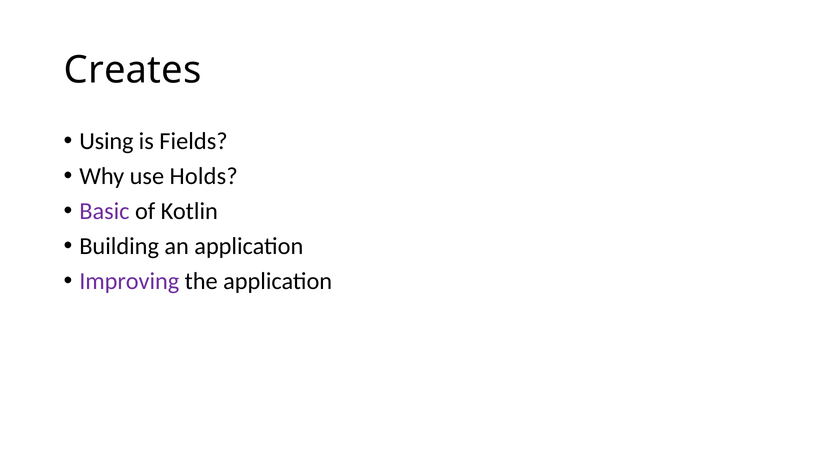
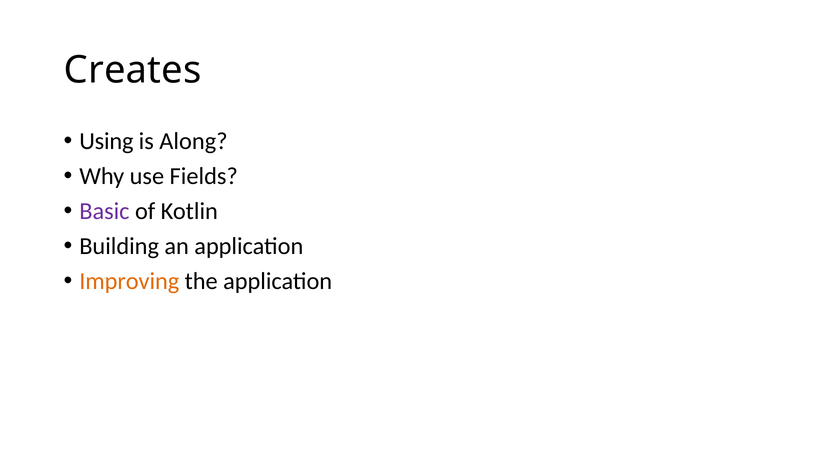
Fields: Fields -> Along (193, 141)
Holds: Holds -> Fields (204, 176)
Improving colour: purple -> orange (129, 281)
